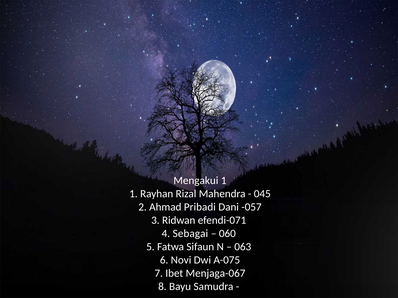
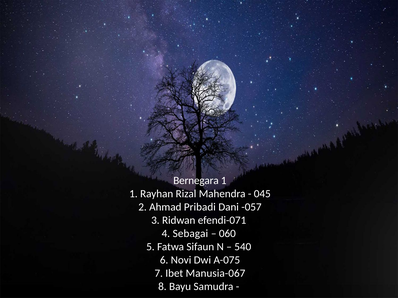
Mengakui: Mengakui -> Bernegara (196, 181)
063: 063 -> 540 (243, 247)
Menjaga-067: Menjaga-067 -> Manusia-067 (216, 274)
